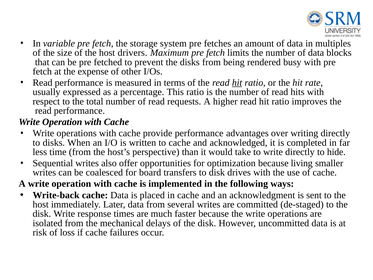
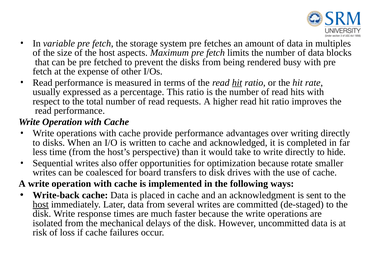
drivers: drivers -> aspects (133, 53)
living: living -> rotate (302, 163)
host underline: none -> present (41, 204)
